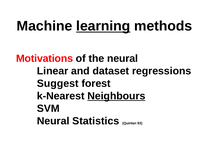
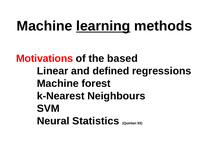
the neural: neural -> based (122, 59)
dataset: dataset -> defined (111, 71)
Suggest: Suggest -> Machine (58, 84)
Neighbours underline: present -> none (116, 96)
